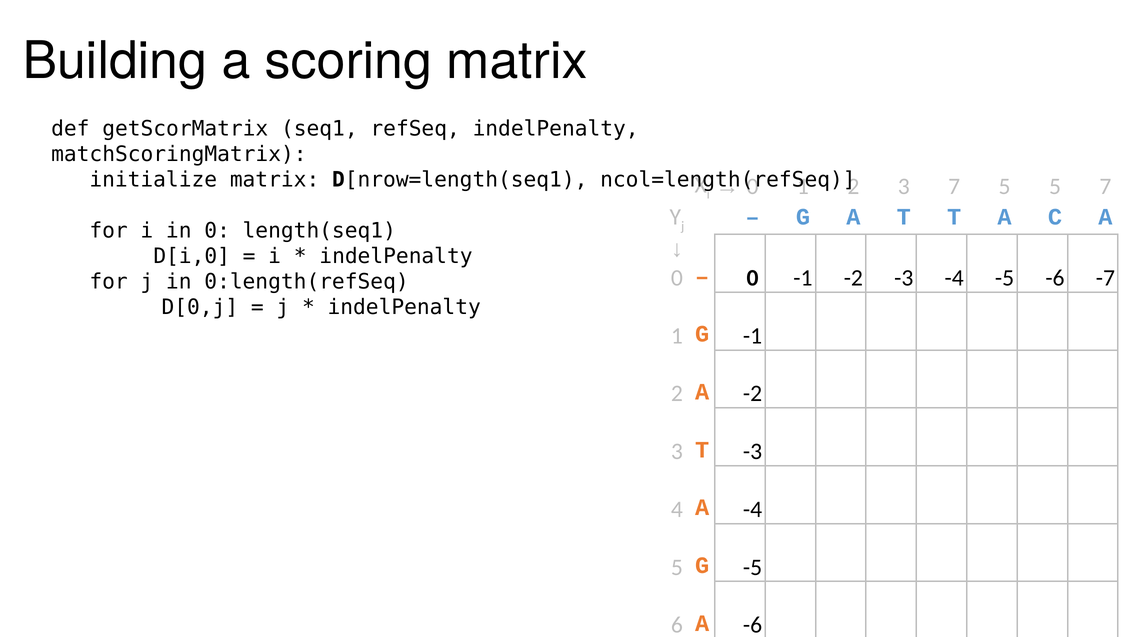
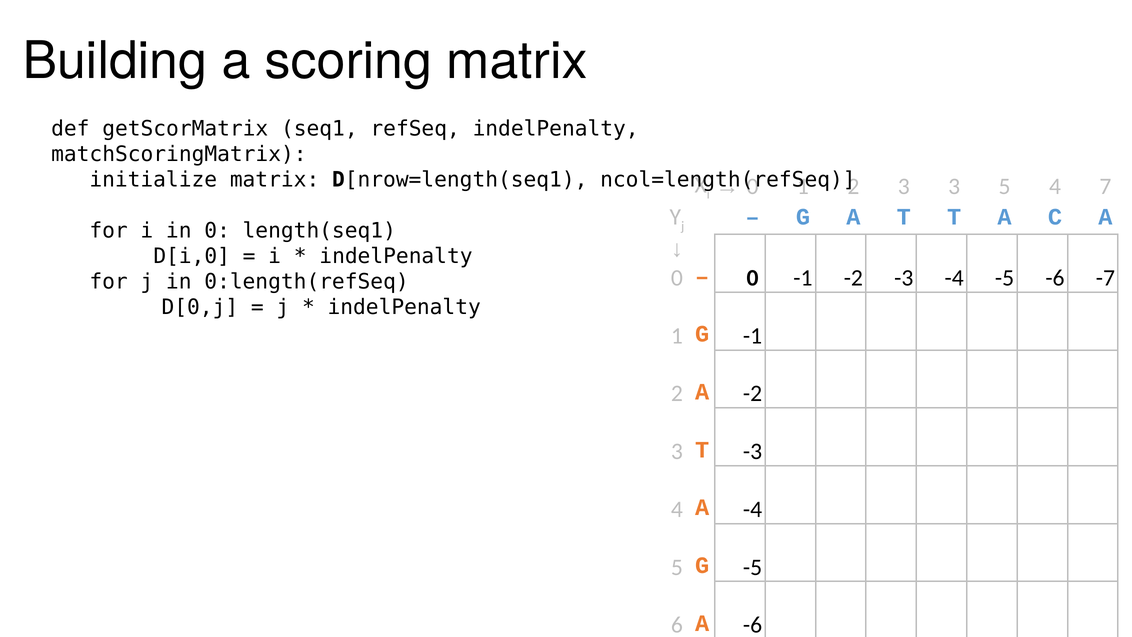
3 7: 7 -> 3 (954, 186)
5 5: 5 -> 4 (1055, 186)
